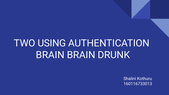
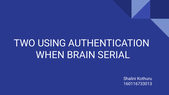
BRAIN: BRAIN -> WHEN (50, 55)
DRUNK: DRUNK -> SERIAL (114, 55)
